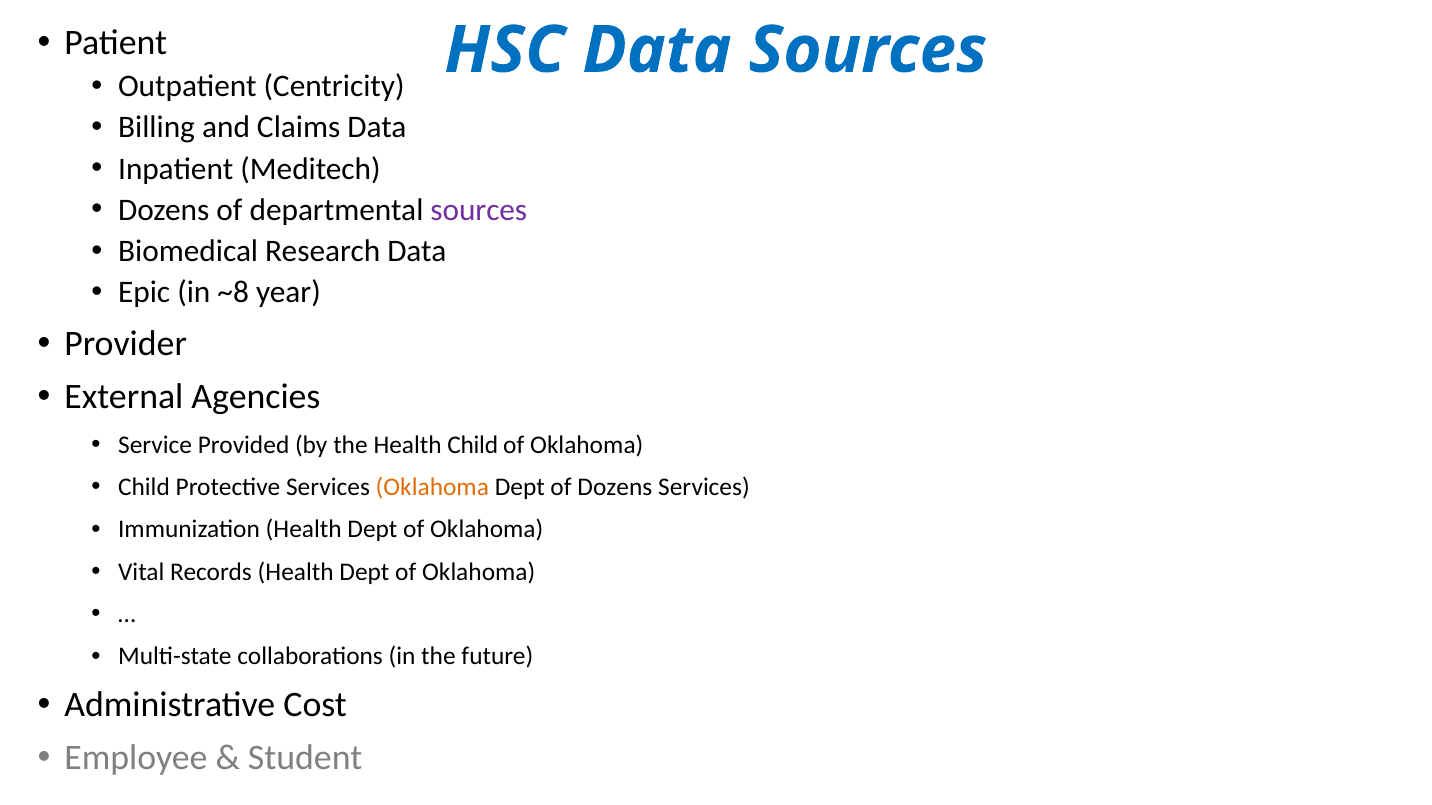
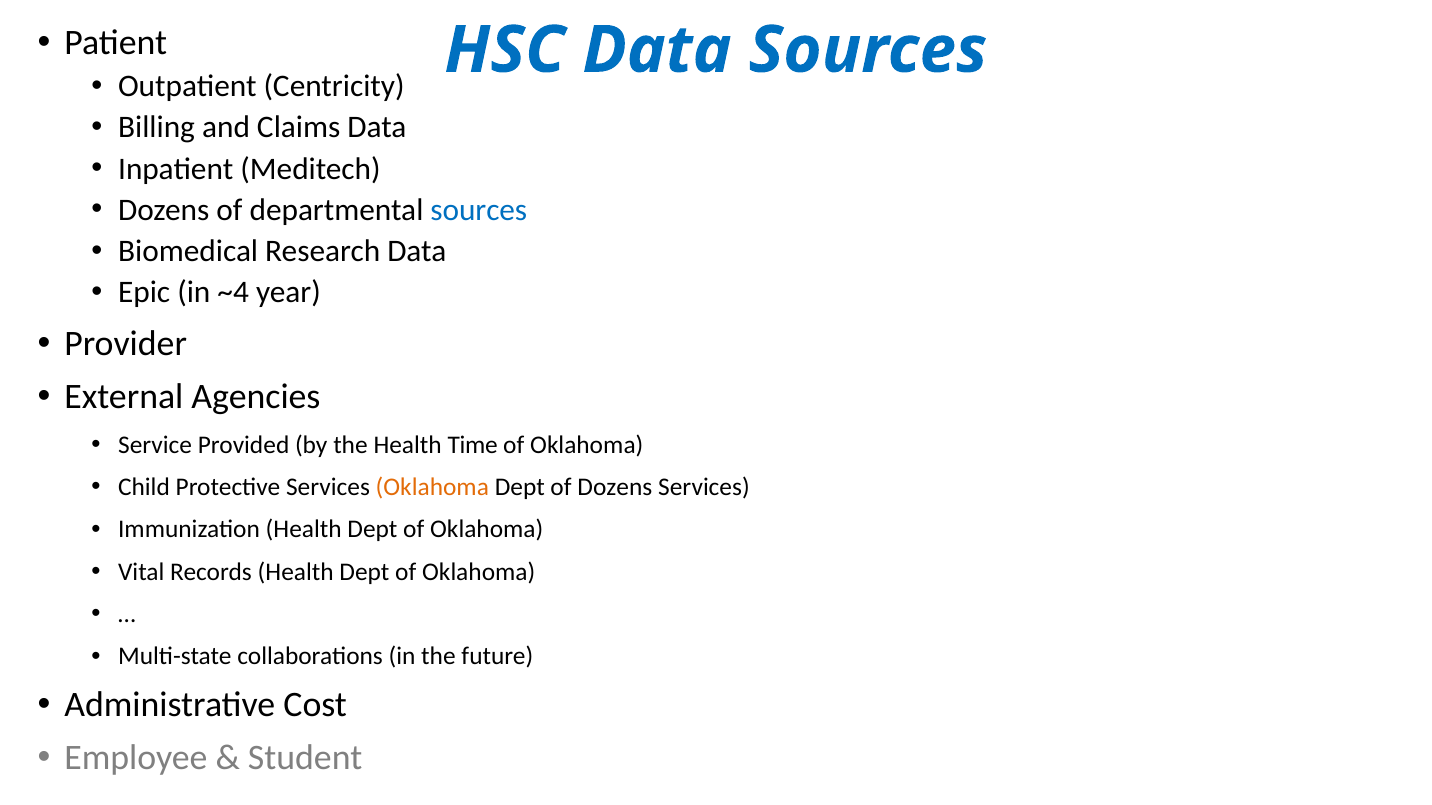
sources colour: purple -> blue (479, 210)
~8: ~8 -> ~4 (233, 293)
Health Child: Child -> Time (473, 445)
